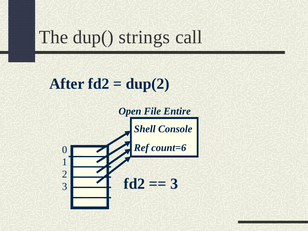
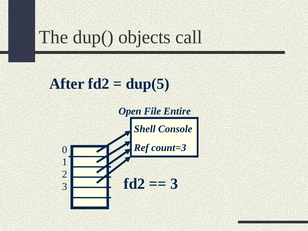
strings: strings -> objects (144, 37)
dup(2: dup(2 -> dup(5 (148, 84)
count=6: count=6 -> count=3 (169, 148)
